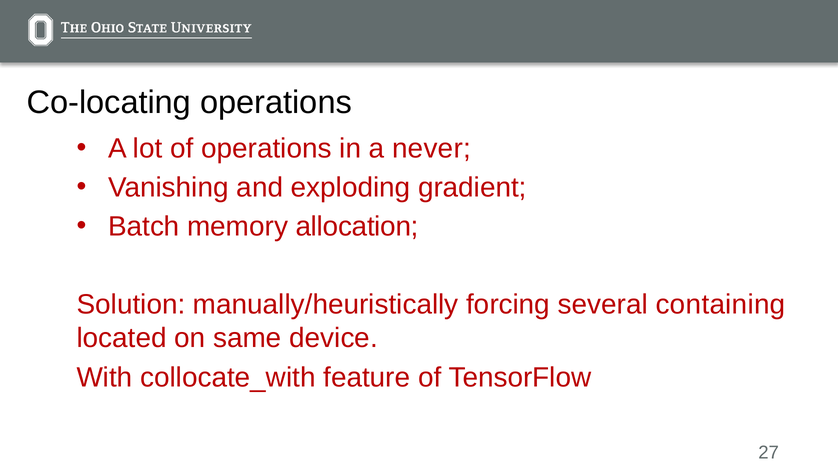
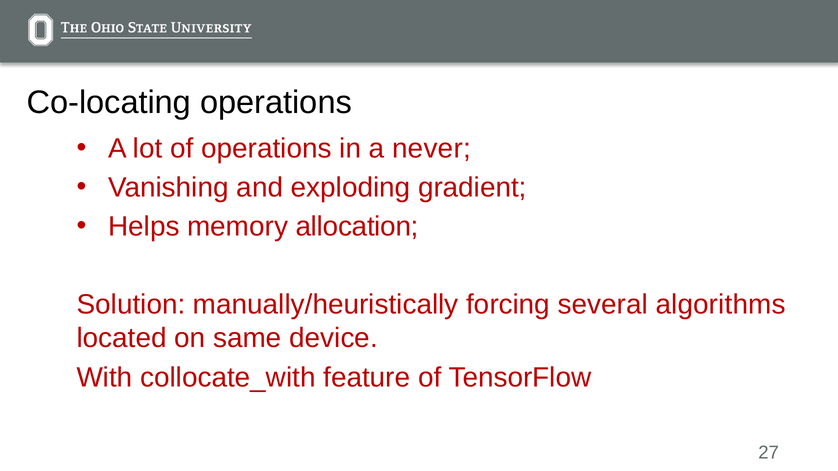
Batch: Batch -> Helps (144, 227)
containing: containing -> algorithms (721, 305)
